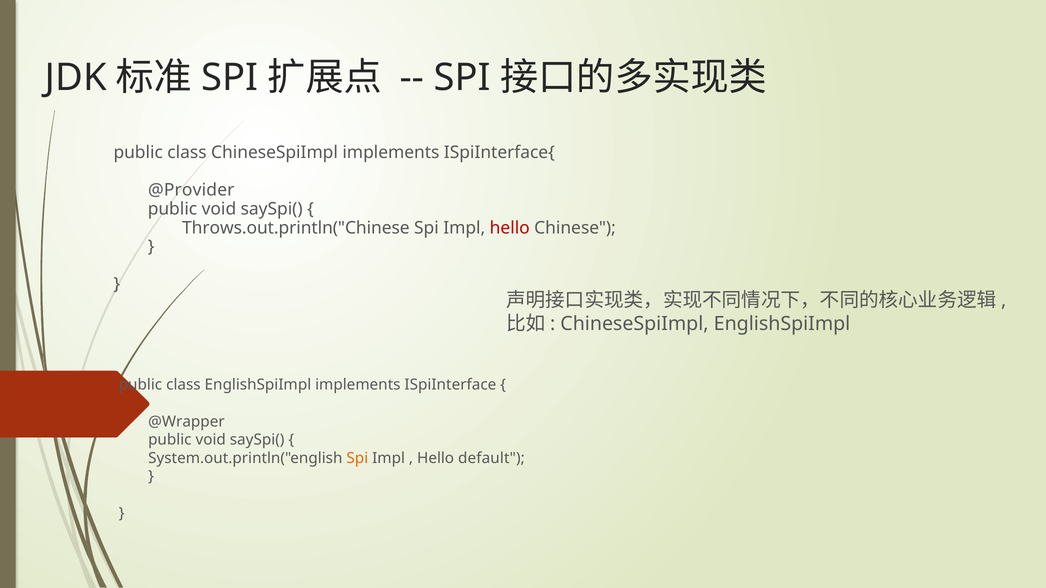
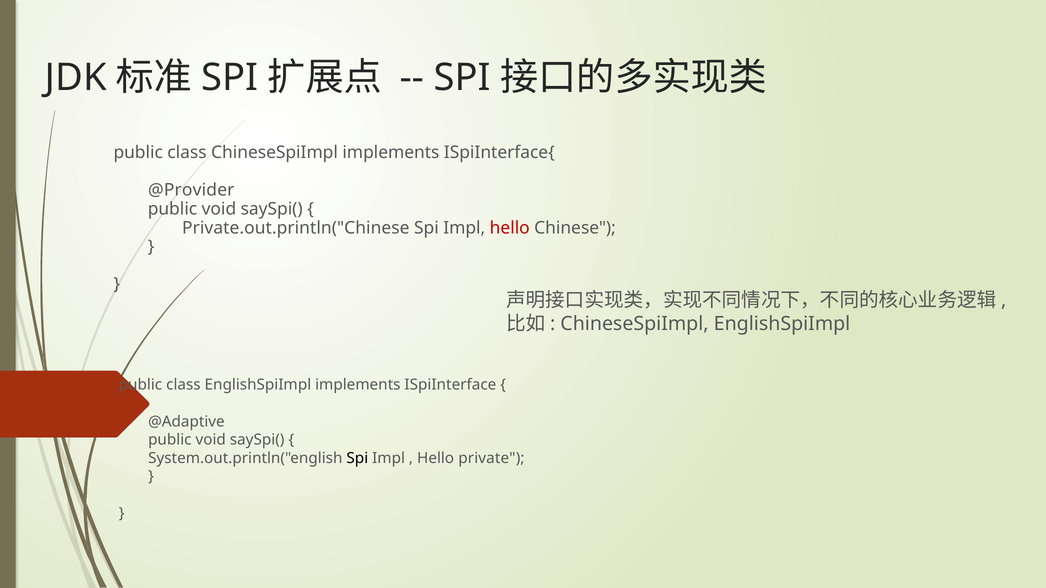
Throws.out.println("Chinese: Throws.out.println("Chinese -> Private.out.println("Chinese (296, 228)
@Wrapper: @Wrapper -> @Adaptive (186, 422)
Spi colour: orange -> black (357, 458)
default: default -> private (491, 458)
